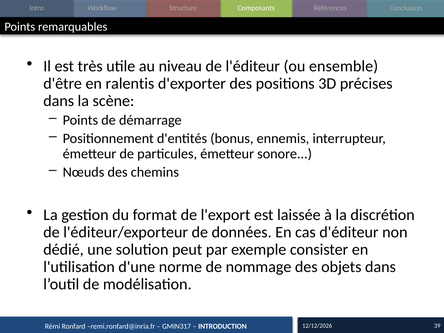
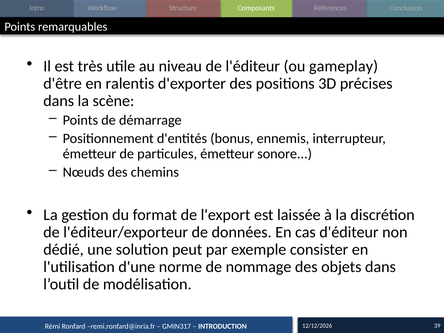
ensemble: ensemble -> gameplay (344, 66)
